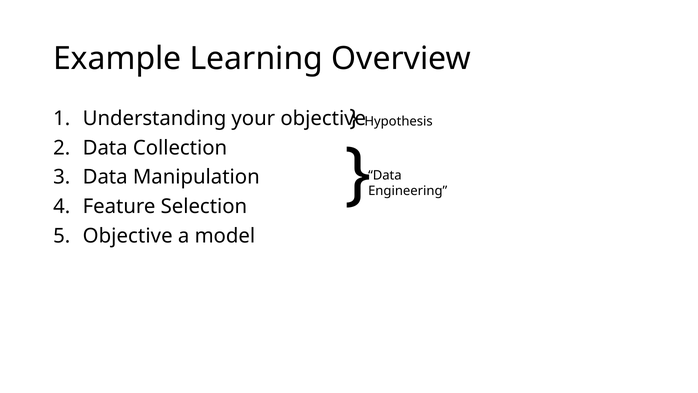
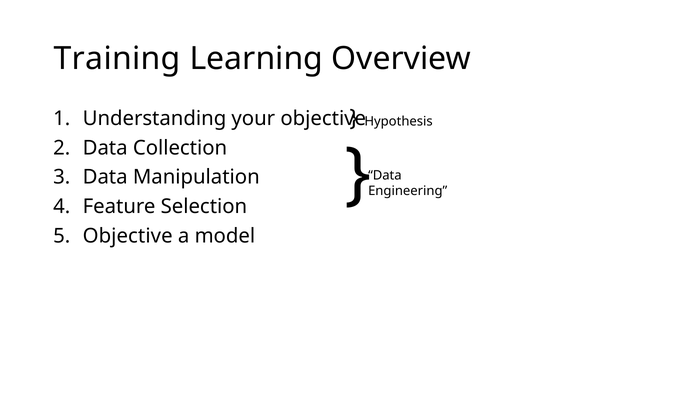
Example: Example -> Training (117, 59)
